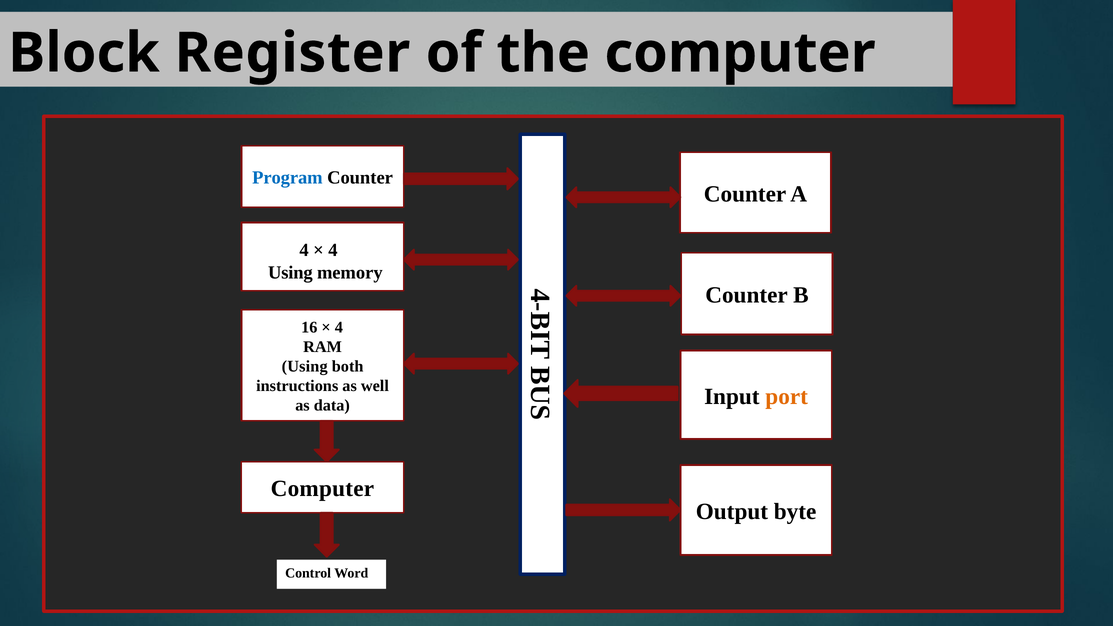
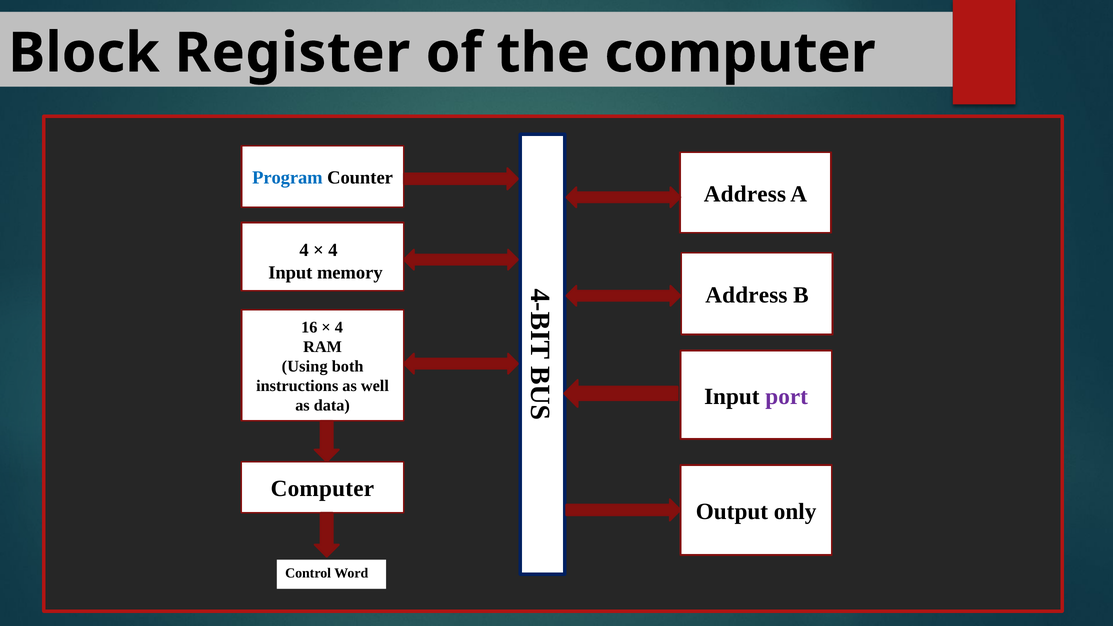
Counter: Counter -> Address (745, 194)
Using: Using -> Input (290, 273)
Counter: Counter -> Address (746, 295)
port colour: orange -> purple (787, 396)
byte: byte -> only (795, 512)
